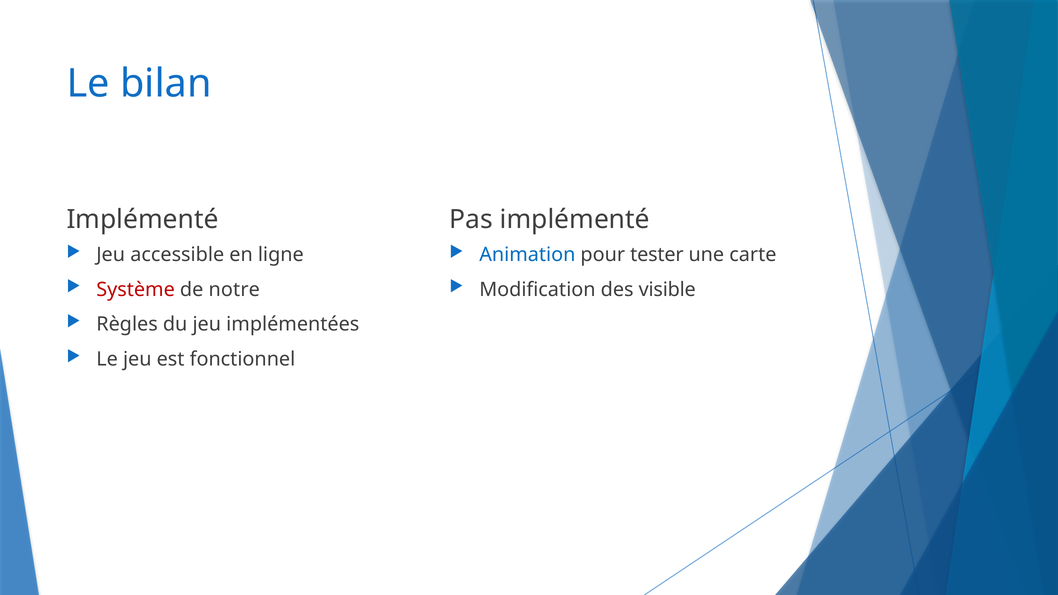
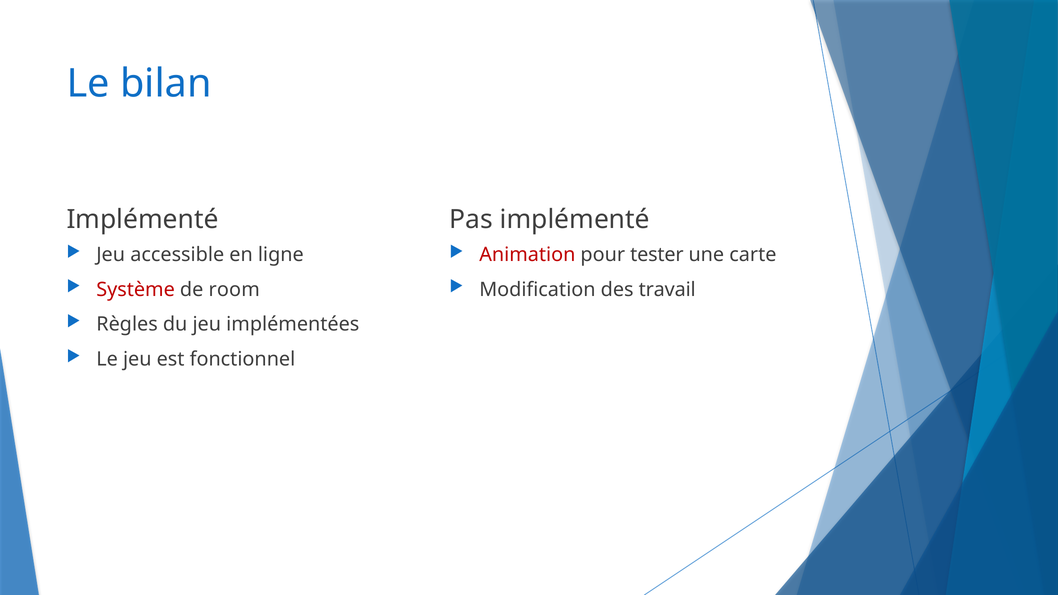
Animation colour: blue -> red (527, 255)
notre: notre -> room (234, 290)
visible: visible -> travail (667, 290)
